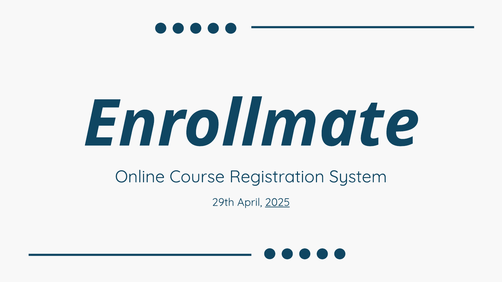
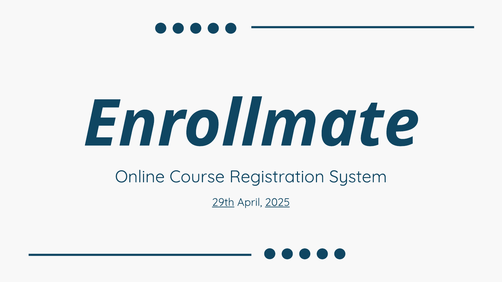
29th underline: none -> present (223, 203)
